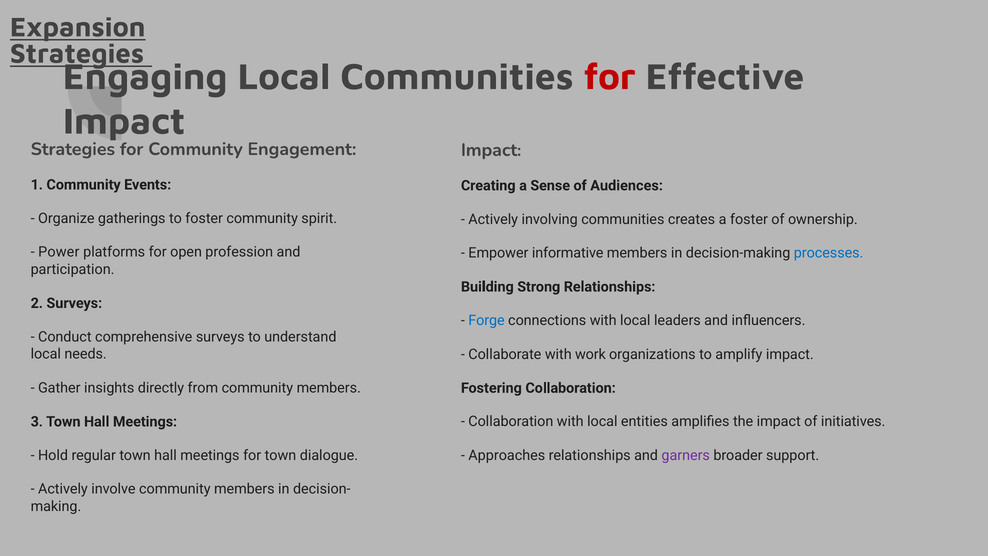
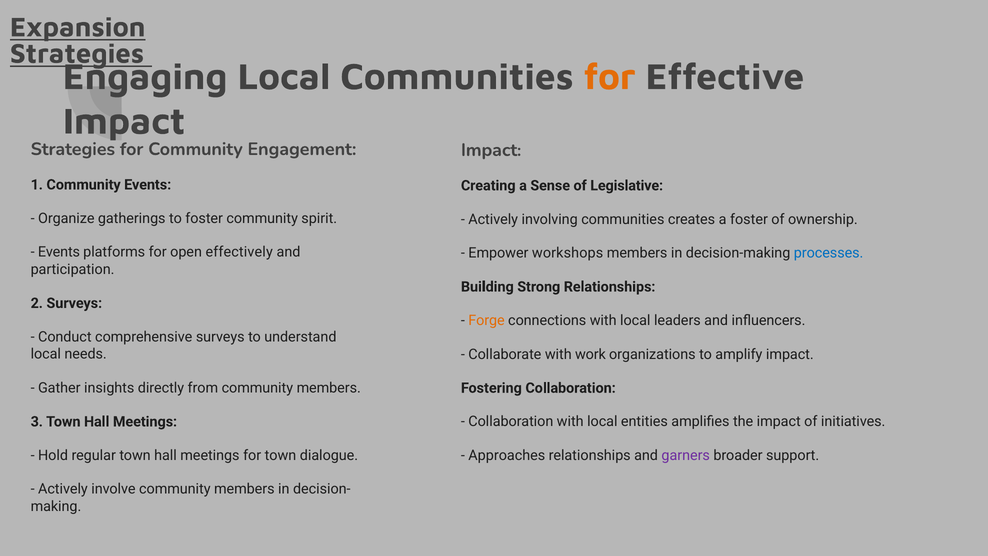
for colour: red -> orange (610, 77)
Audiences: Audiences -> Legislative (627, 185)
Power: Power -> Events (59, 252)
profession: profession -> effectively (239, 252)
informative: informative -> workshops (568, 253)
Forge colour: blue -> orange (487, 320)
